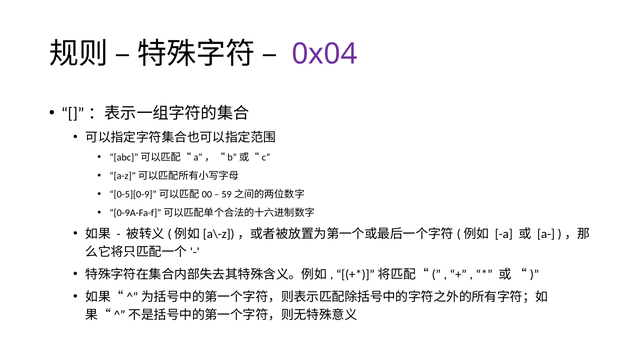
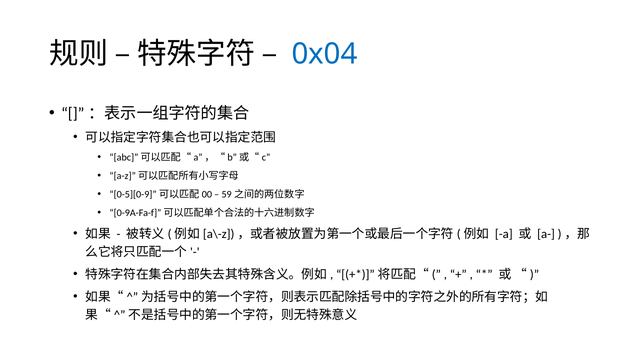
0x04 colour: purple -> blue (325, 54)
